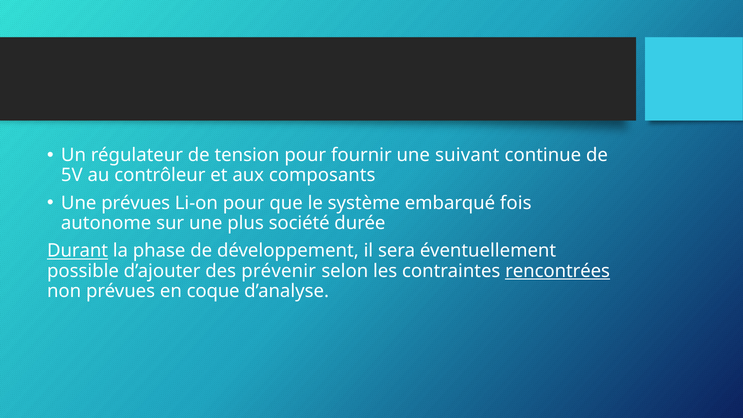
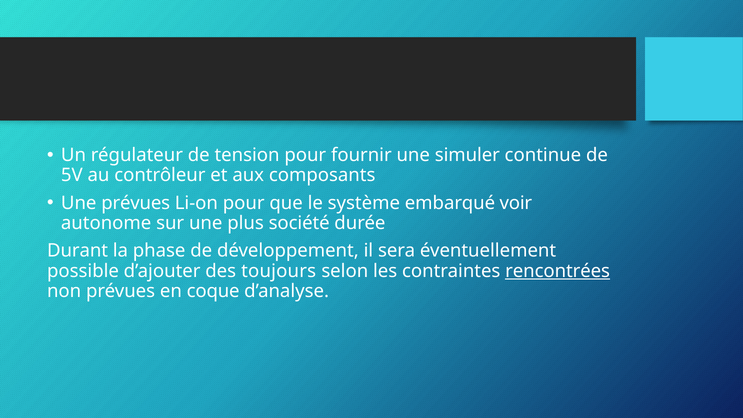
suivant: suivant -> simuler (467, 155)
fois: fois -> voir (516, 203)
Durant underline: present -> none (78, 251)
prévenir: prévenir -> toujours (279, 271)
